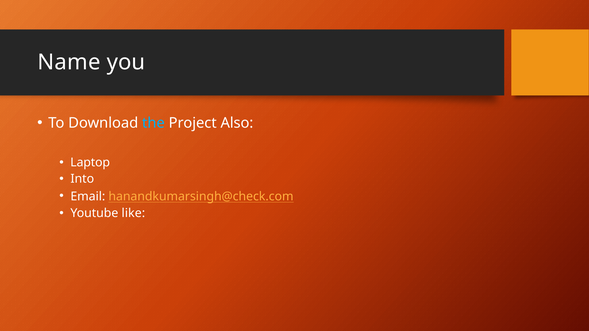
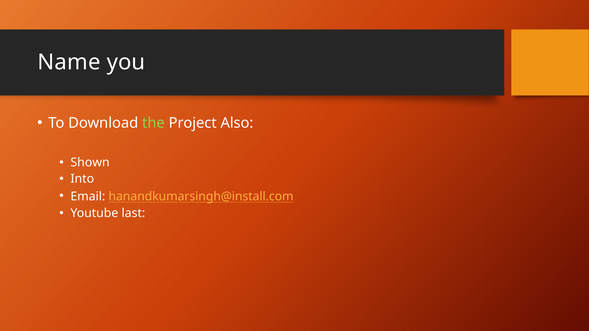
the colour: light blue -> light green (153, 123)
Laptop: Laptop -> Shown (90, 163)
hanandkumarsingh@check.com: hanandkumarsingh@check.com -> hanandkumarsingh@install.com (201, 197)
like: like -> last (133, 213)
